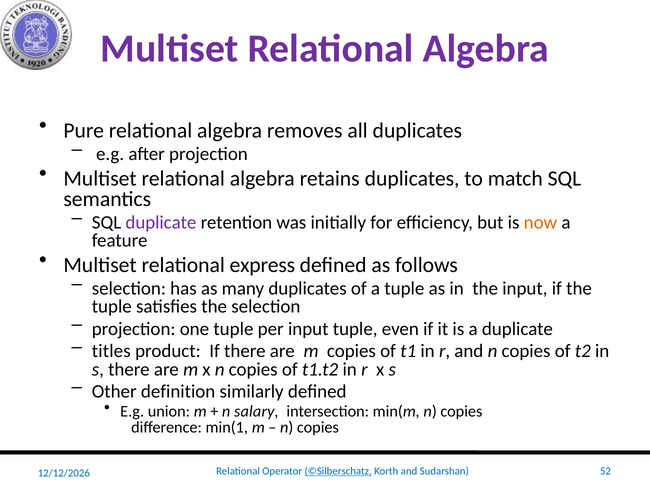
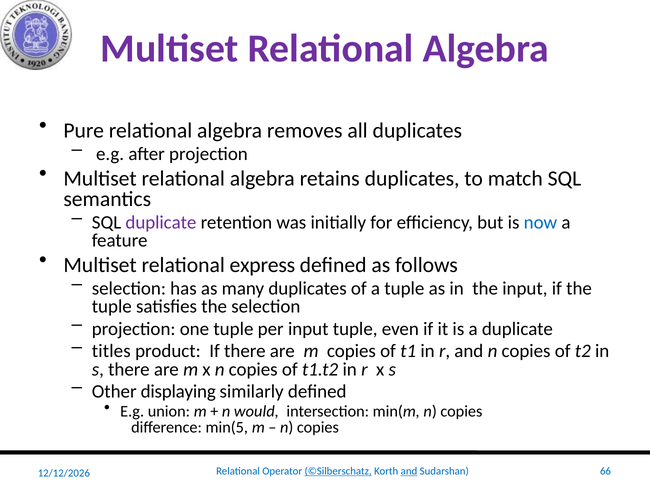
now colour: orange -> blue (540, 222)
definition: definition -> displaying (178, 391)
salary: salary -> would (256, 411)
min(1: min(1 -> min(5 (227, 427)
and underline: none -> present (409, 471)
52: 52 -> 66 (606, 471)
